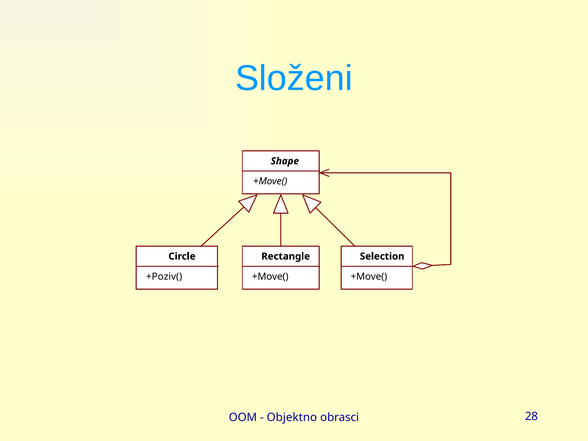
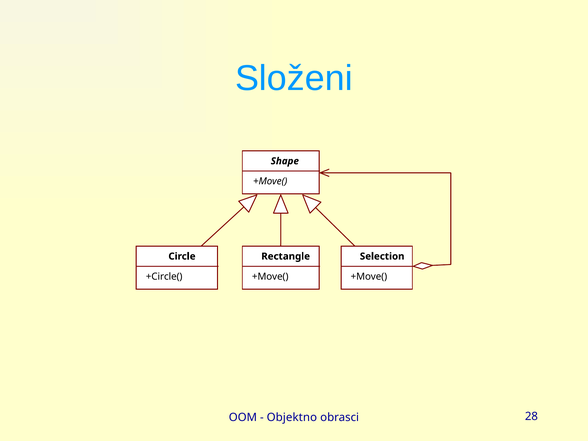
+Poziv(: +Poziv( -> +Circle( (164, 277)
